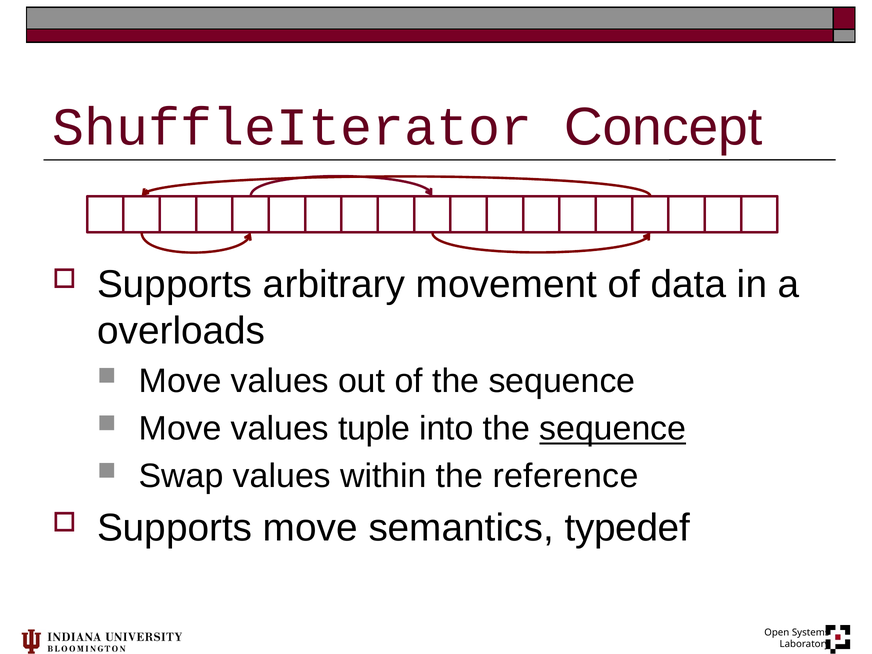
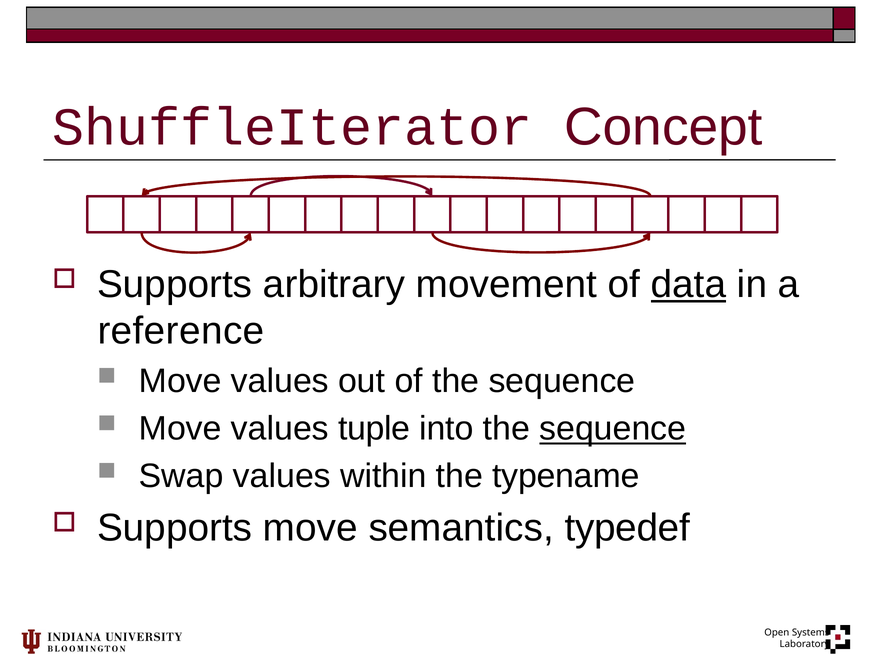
data underline: none -> present (688, 285)
overloads: overloads -> reference (181, 331)
reference: reference -> typename (566, 476)
